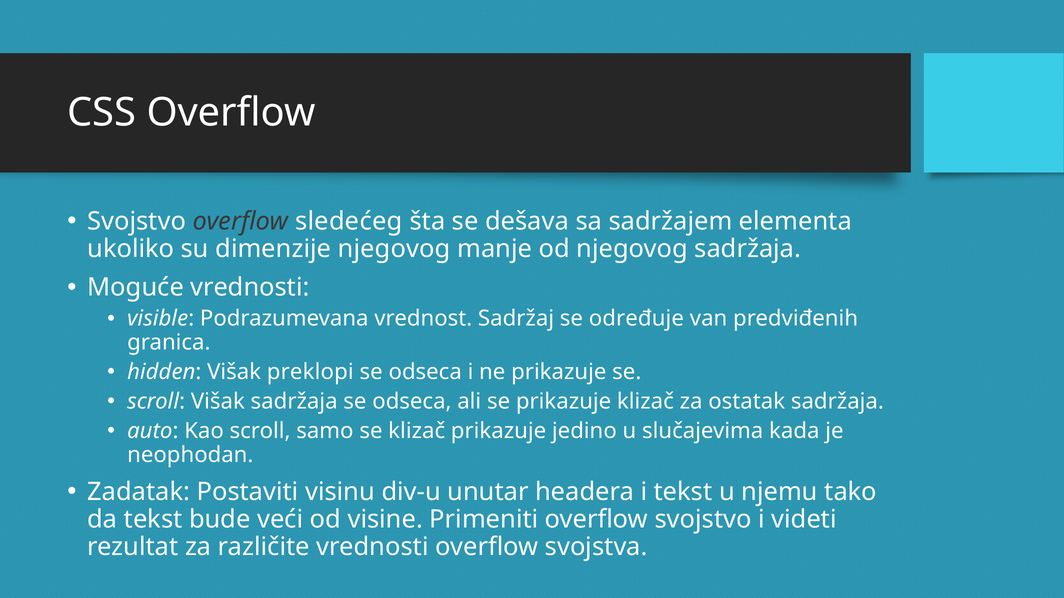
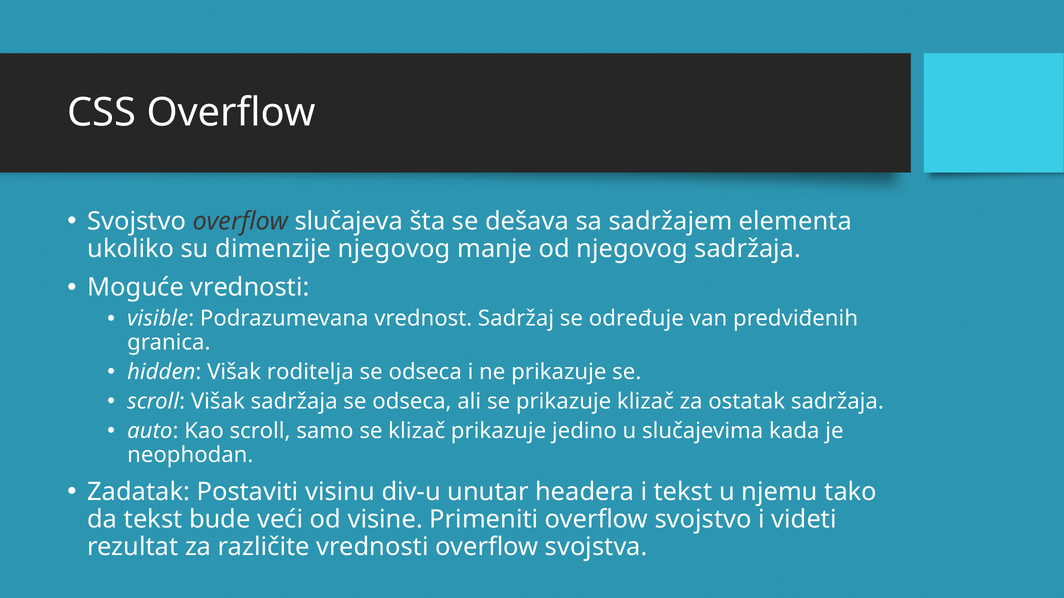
sledećeg: sledećeg -> slučajeva (349, 222)
preklopi: preklopi -> roditelja (310, 372)
